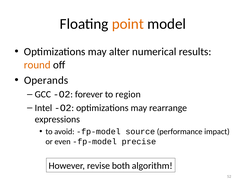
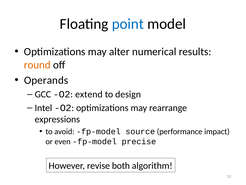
point colour: orange -> blue (128, 24)
forever: forever -> extend (89, 94)
region: region -> design (128, 94)
